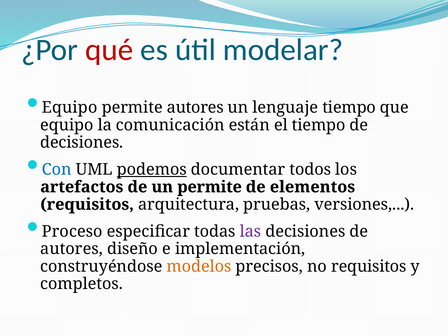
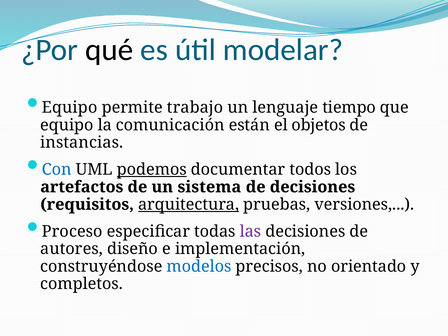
qué colour: red -> black (109, 50)
permite autores: autores -> trabajo (195, 108)
el tiempo: tiempo -> objetos (319, 125)
decisiones: decisiones -> instancias (82, 142)
un permite: permite -> sistema (209, 187)
de elementos: elementos -> decisiones (313, 187)
arquitectura underline: none -> present (189, 204)
modelos colour: orange -> blue (199, 266)
no requisitos: requisitos -> orientado (369, 266)
